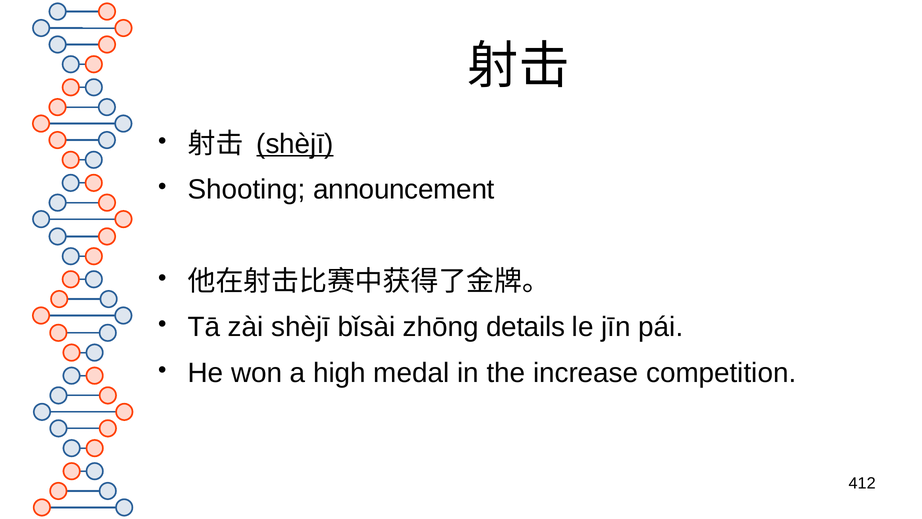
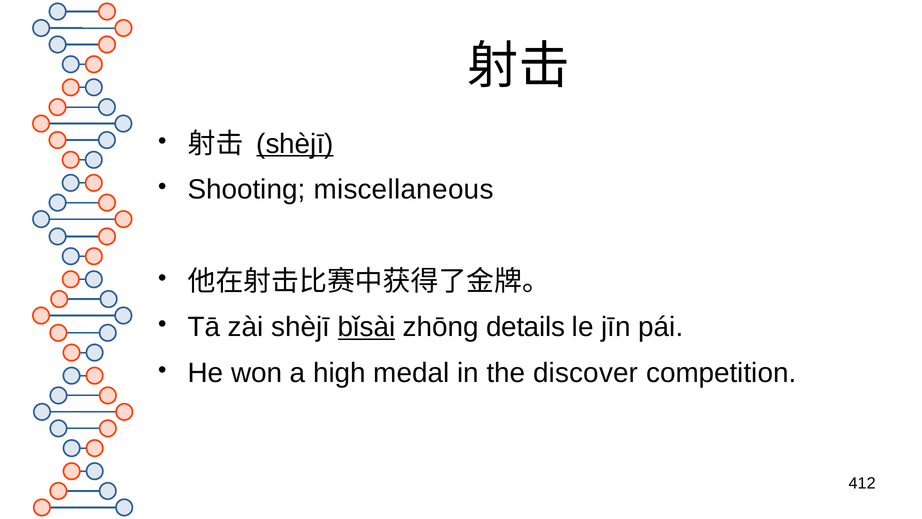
announcement: announcement -> miscellaneous (404, 190)
bǐsài underline: none -> present (367, 327)
increase: increase -> discover (586, 373)
